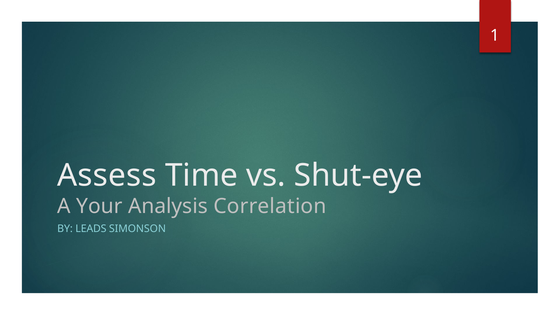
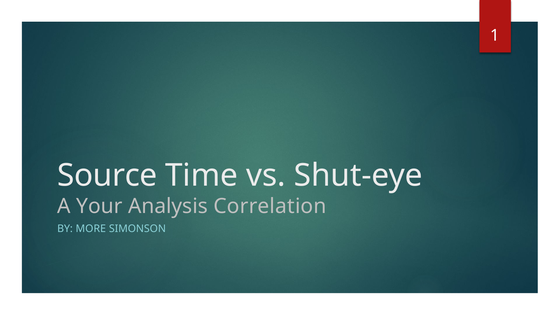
Assess: Assess -> Source (107, 175)
LEADS: LEADS -> MORE (91, 229)
